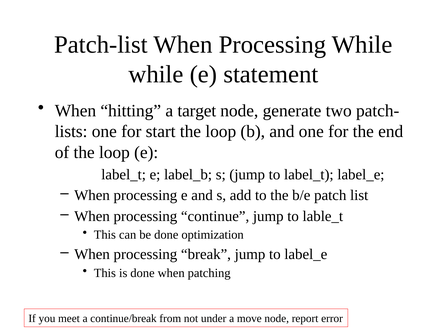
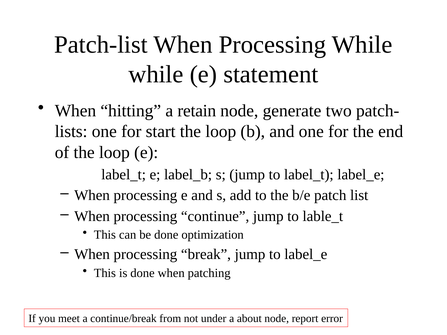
target: target -> retain (197, 111)
move: move -> about (249, 319)
